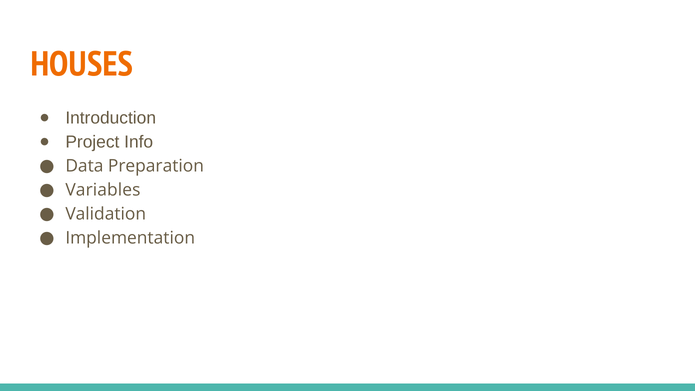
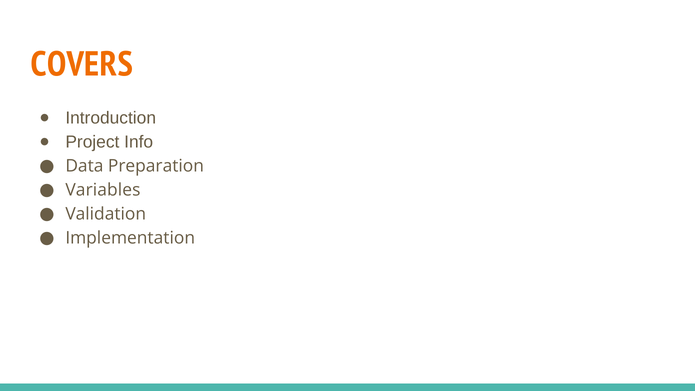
HOUSES: HOUSES -> COVERS (82, 64)
